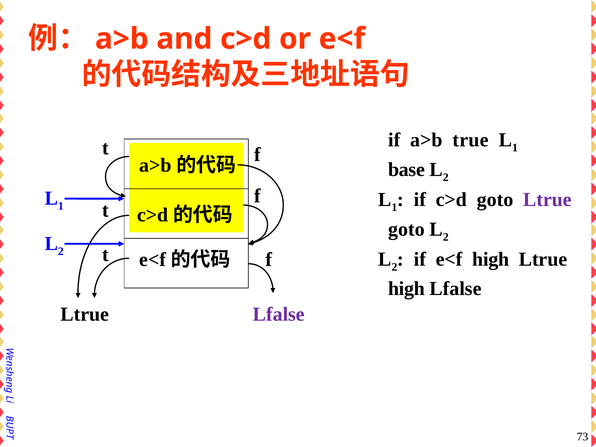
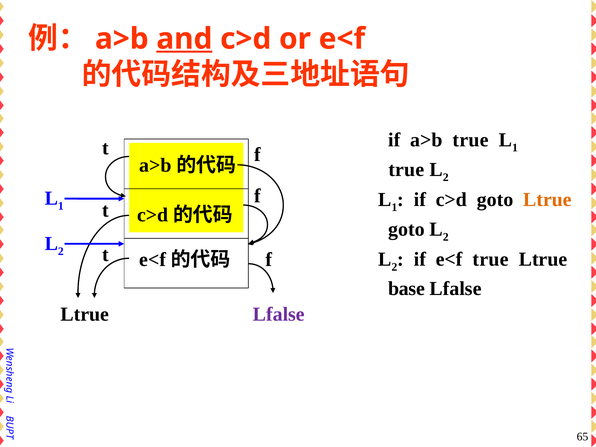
and underline: none -> present (184, 39)
base: base -> true (406, 170)
Ltrue colour: purple -> orange (547, 200)
e<f high: high -> true (491, 259)
high: high -> base (407, 289)
73: 73 -> 65 (582, 437)
